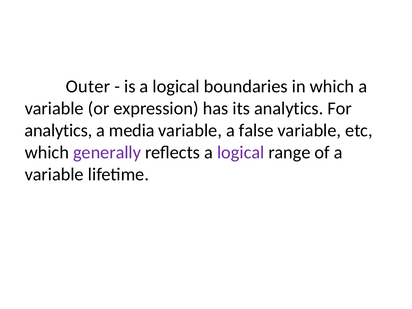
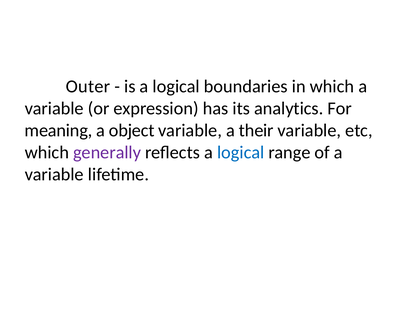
analytics: analytics -> meaning (58, 130)
media: media -> object (132, 130)
false: false -> their (256, 130)
logical colour: purple -> blue (241, 152)
